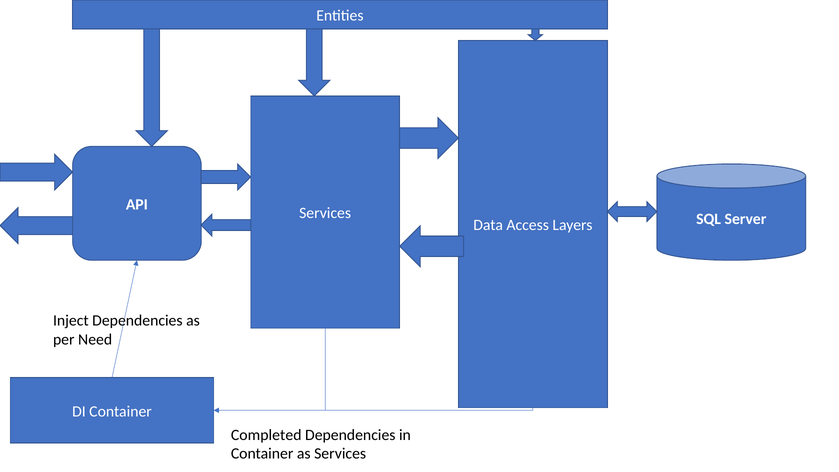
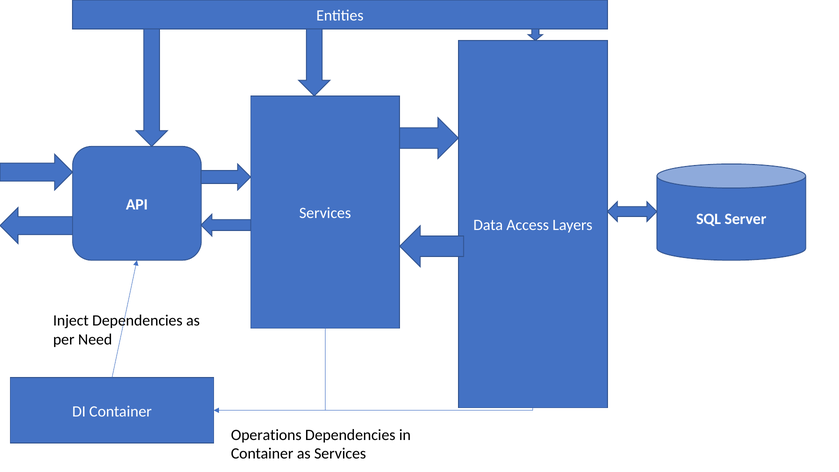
Completed: Completed -> Operations (266, 435)
